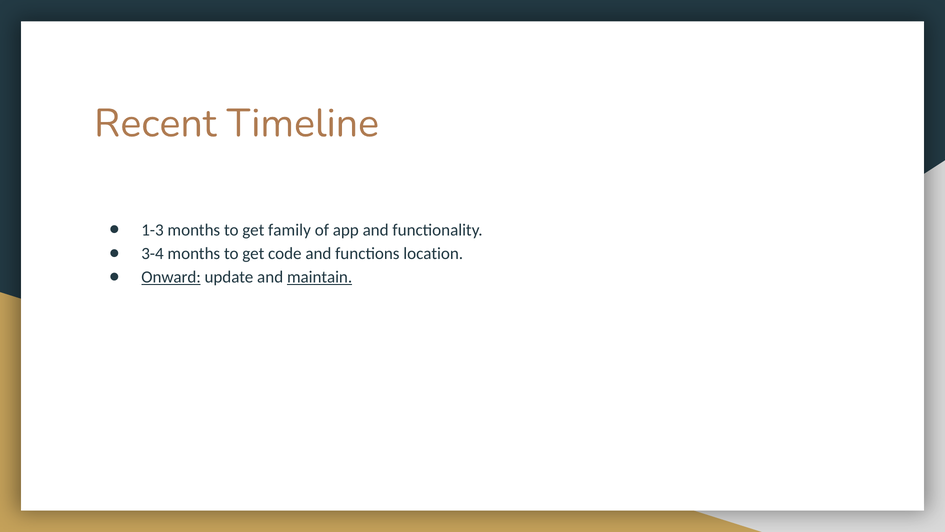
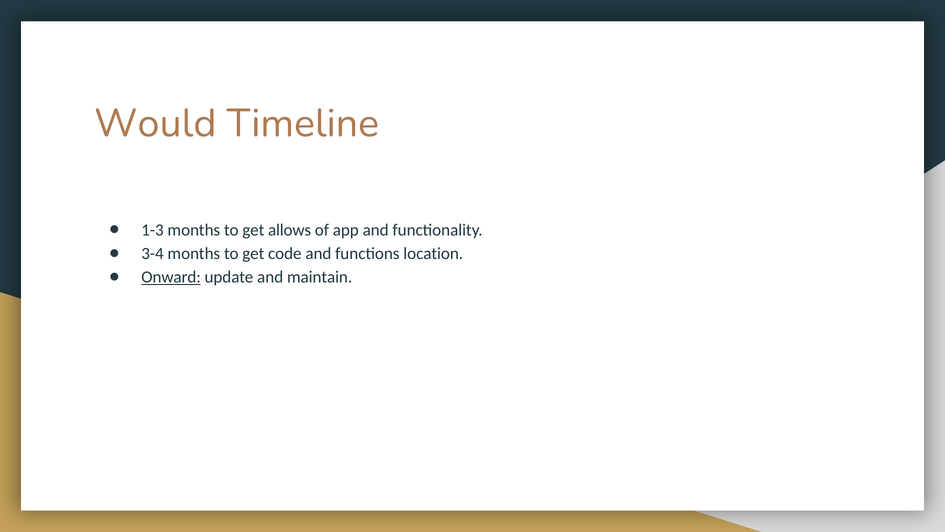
Recent: Recent -> Would (155, 123)
family: family -> allows (290, 230)
maintain underline: present -> none (320, 277)
